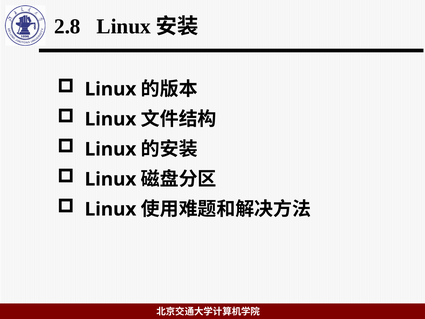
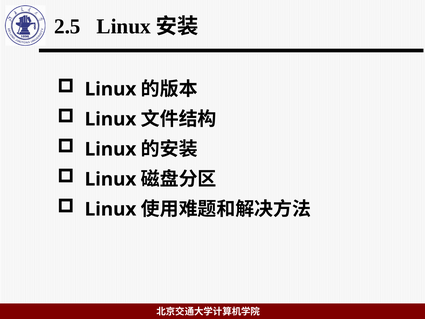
2.8: 2.8 -> 2.5 (67, 26)
